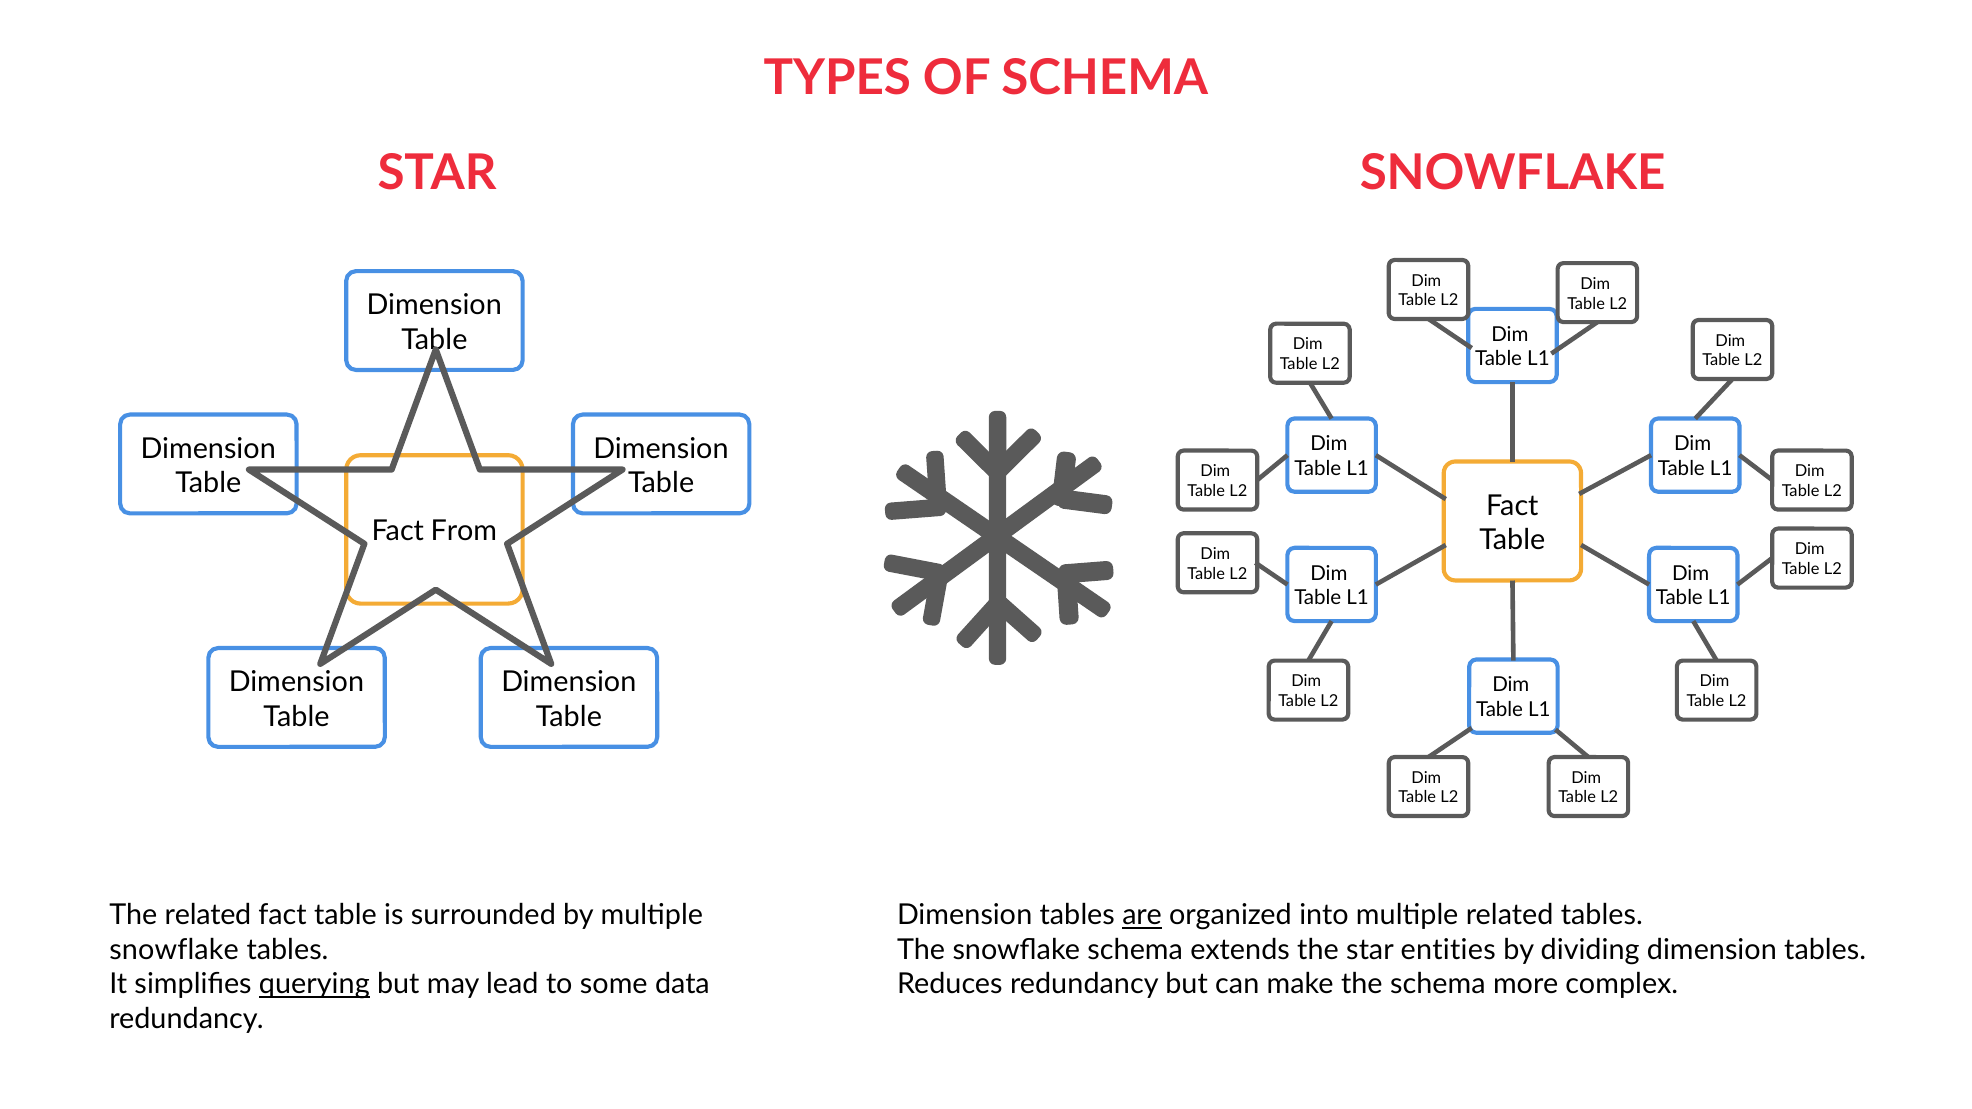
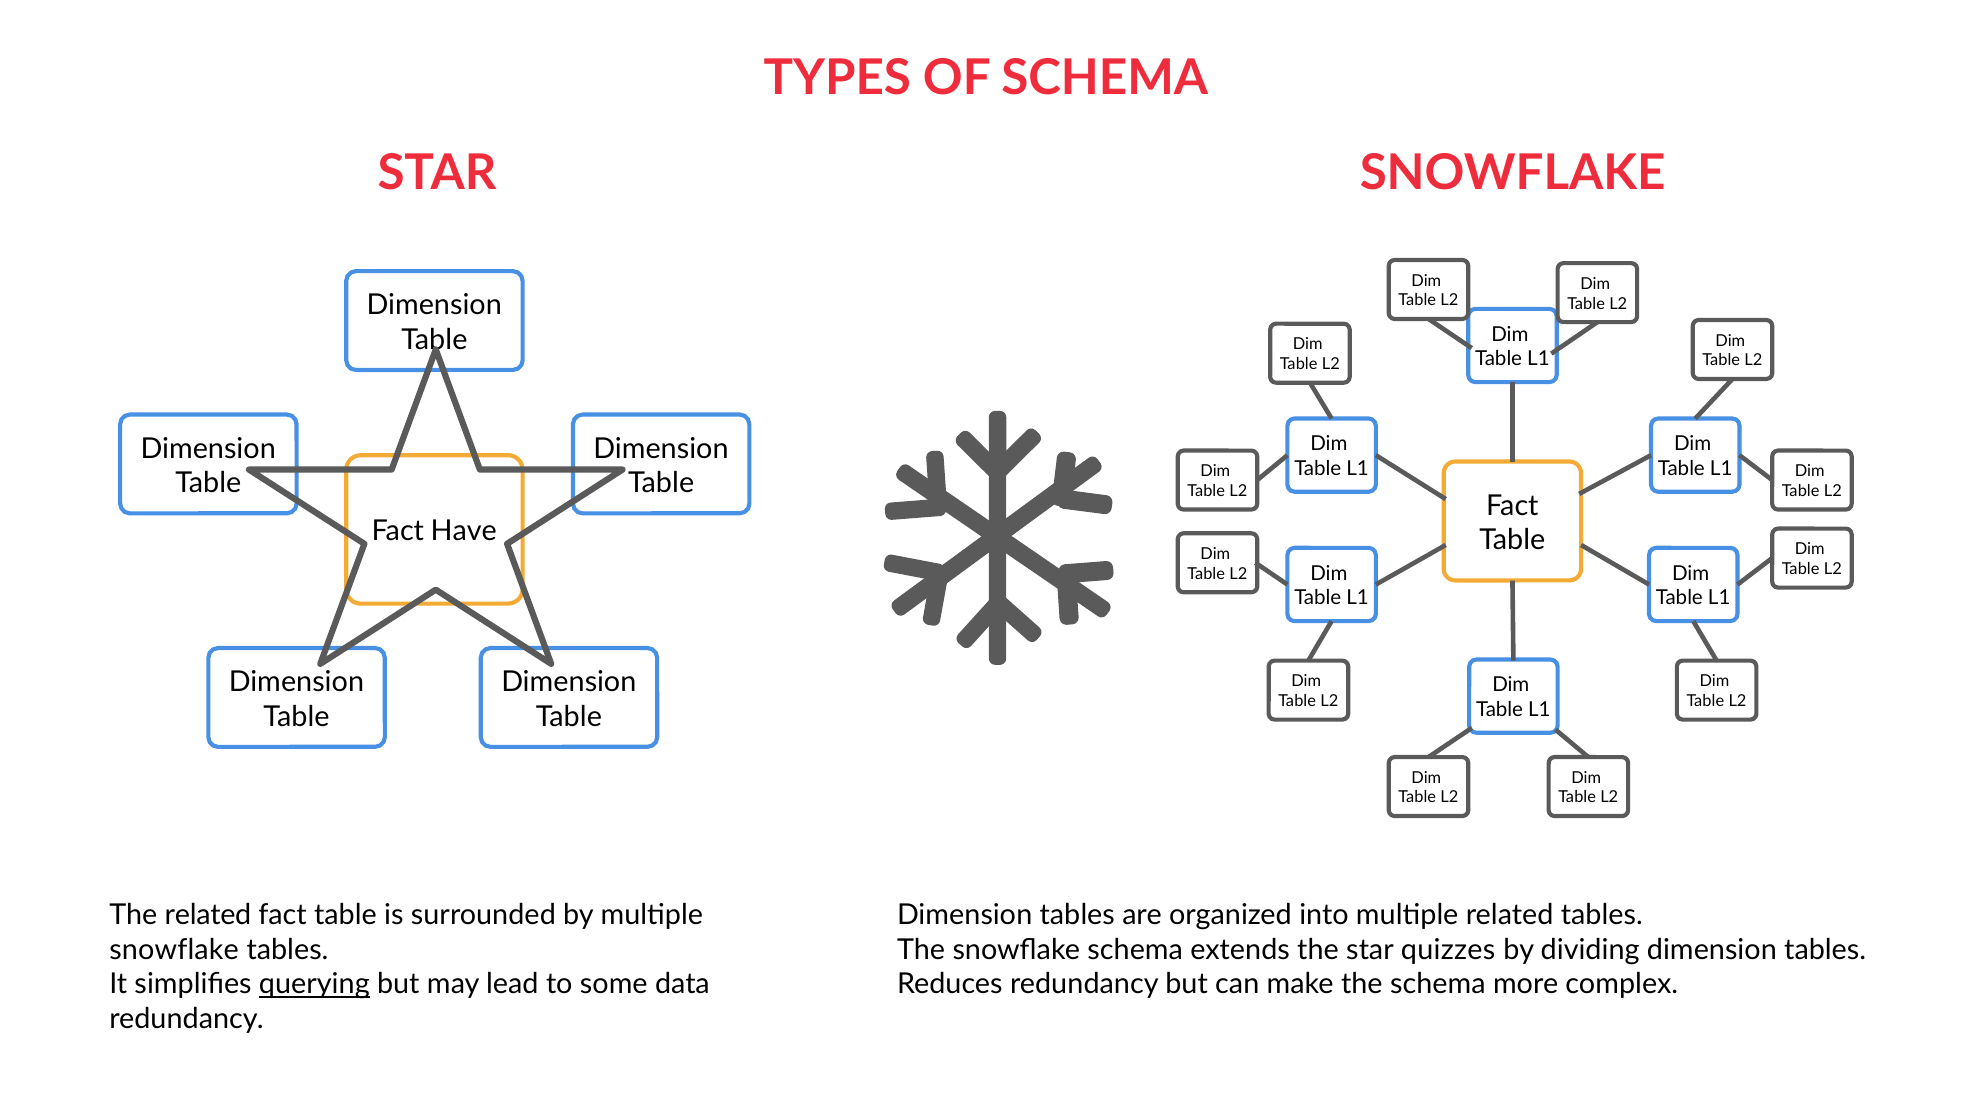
From: From -> Have (464, 532)
are underline: present -> none (1142, 916)
entities: entities -> quizzes (1448, 950)
